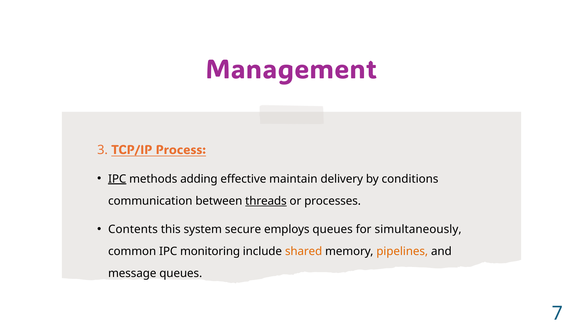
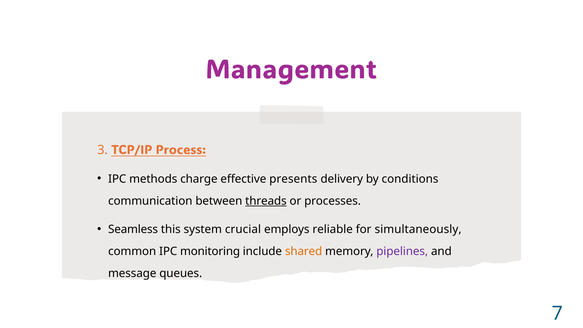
IPC underline: present -> none (117, 179)
adding: adding -> charge (199, 179)
maintain: maintain -> presents (293, 179)
Contents: Contents -> Seamless (133, 229)
secure: secure -> crucial (243, 229)
employs queues: queues -> reliable (333, 229)
pipelines colour: orange -> purple (402, 251)
